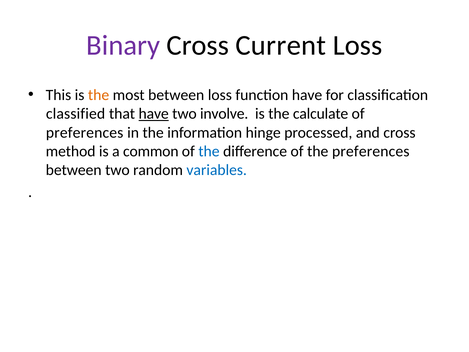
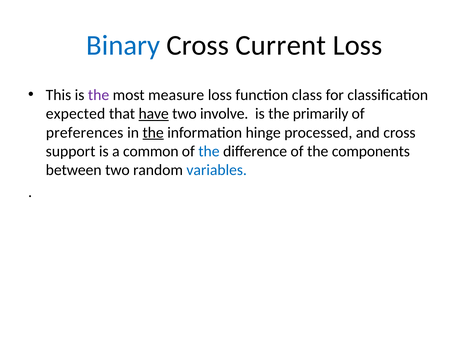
Binary colour: purple -> blue (123, 45)
the colour: orange -> purple (99, 95)
most between: between -> measure (176, 95)
function have: have -> class (307, 95)
classified: classified -> expected (76, 114)
calculate: calculate -> primarily (321, 114)
the underline: none -> present (153, 132)
method: method -> support (71, 151)
the preferences: preferences -> components (371, 151)
